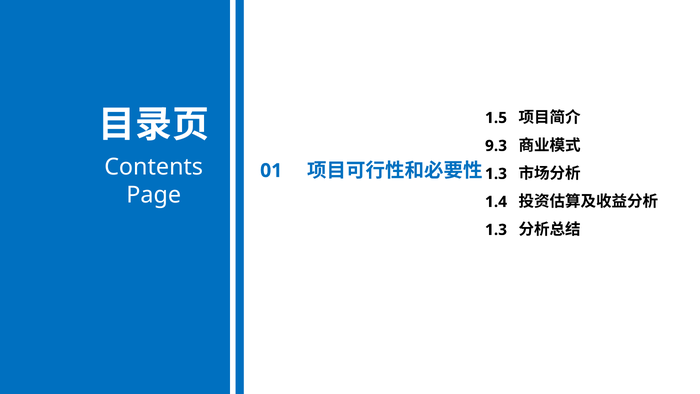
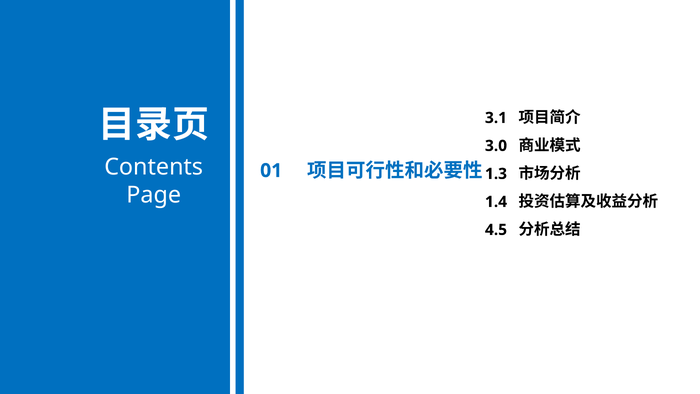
1.5: 1.5 -> 3.1 (496, 118)
9.3: 9.3 -> 3.0 (496, 146)
1.3: 1.3 -> 4.5 (496, 230)
